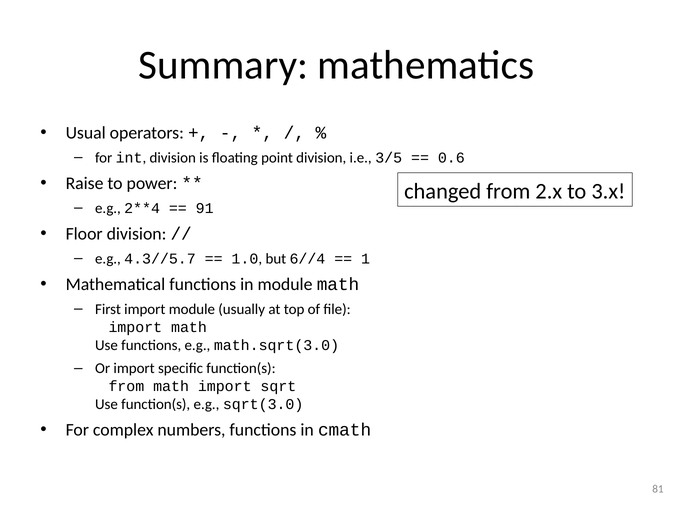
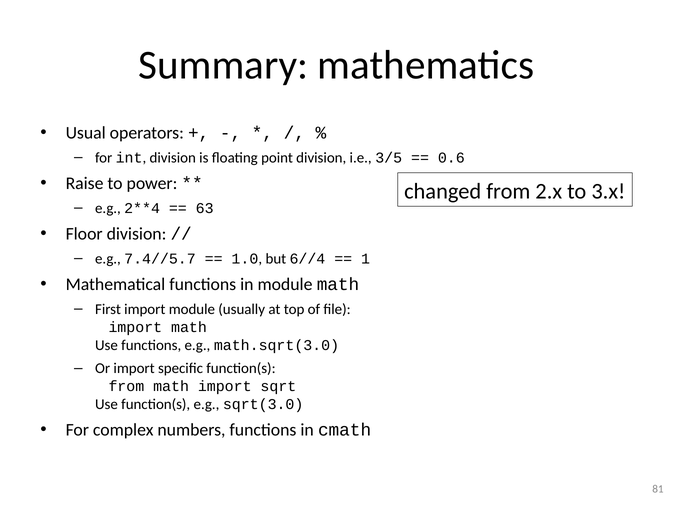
91: 91 -> 63 (205, 208)
4.3//5.7: 4.3//5.7 -> 7.4//5.7 (160, 259)
